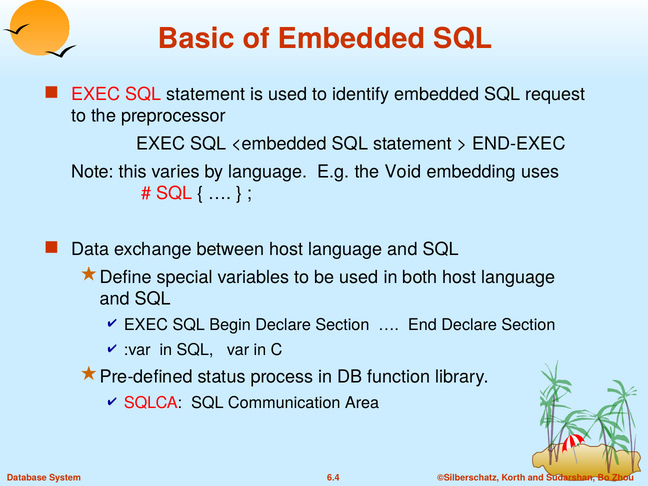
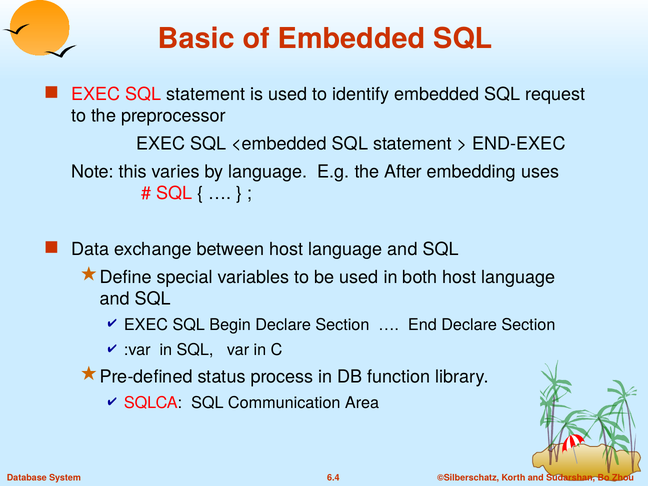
Void: Void -> After (403, 172)
